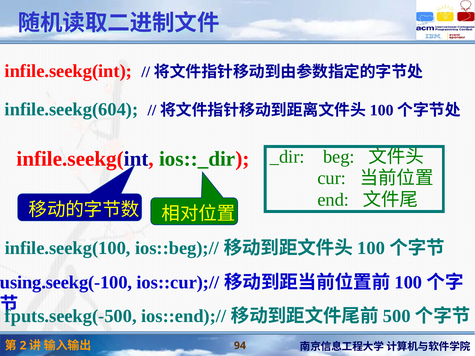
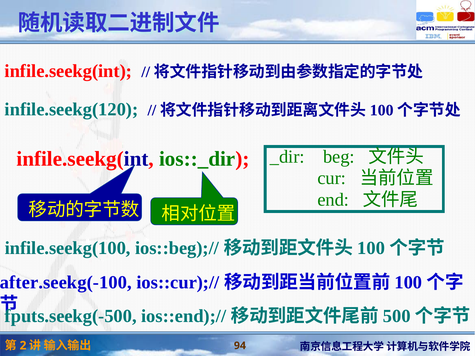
infile.seekg(604: infile.seekg(604 -> infile.seekg(120 (71, 109)
using.seekg(-100: using.seekg(-100 -> after.seekg(-100 (66, 283)
